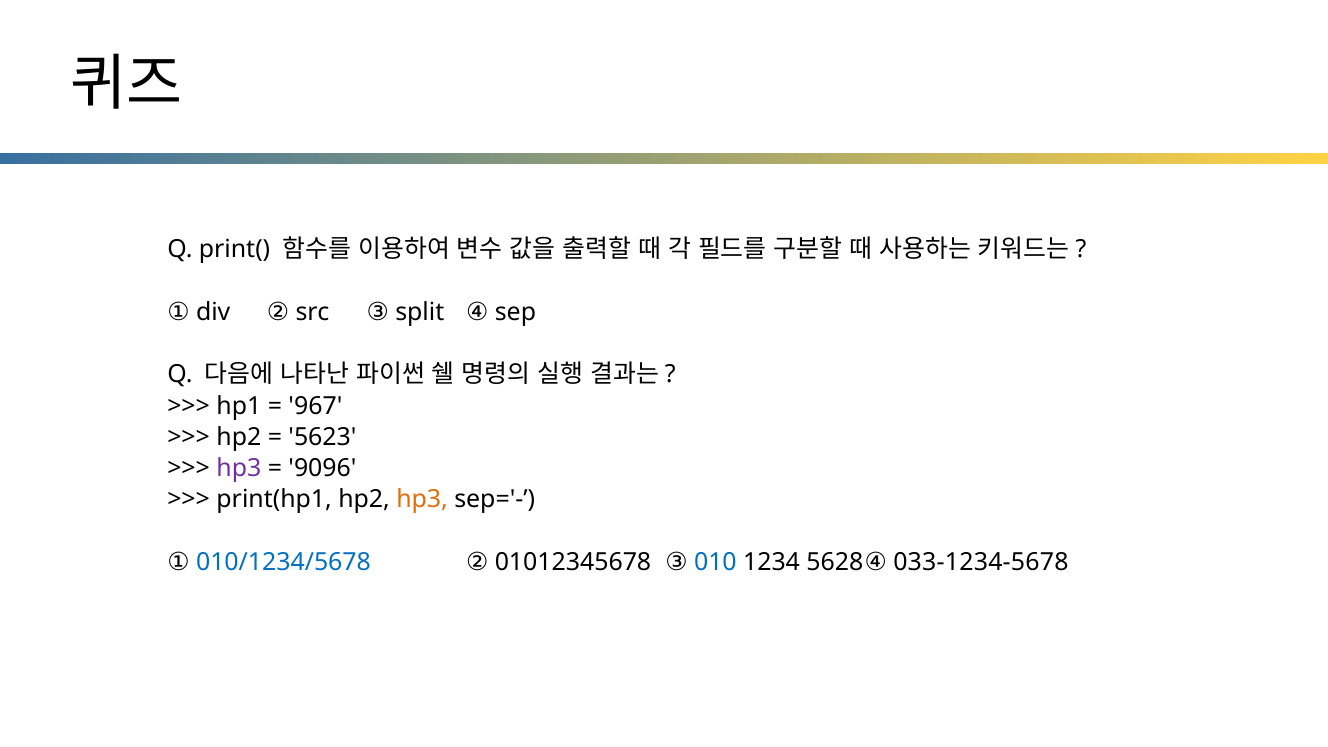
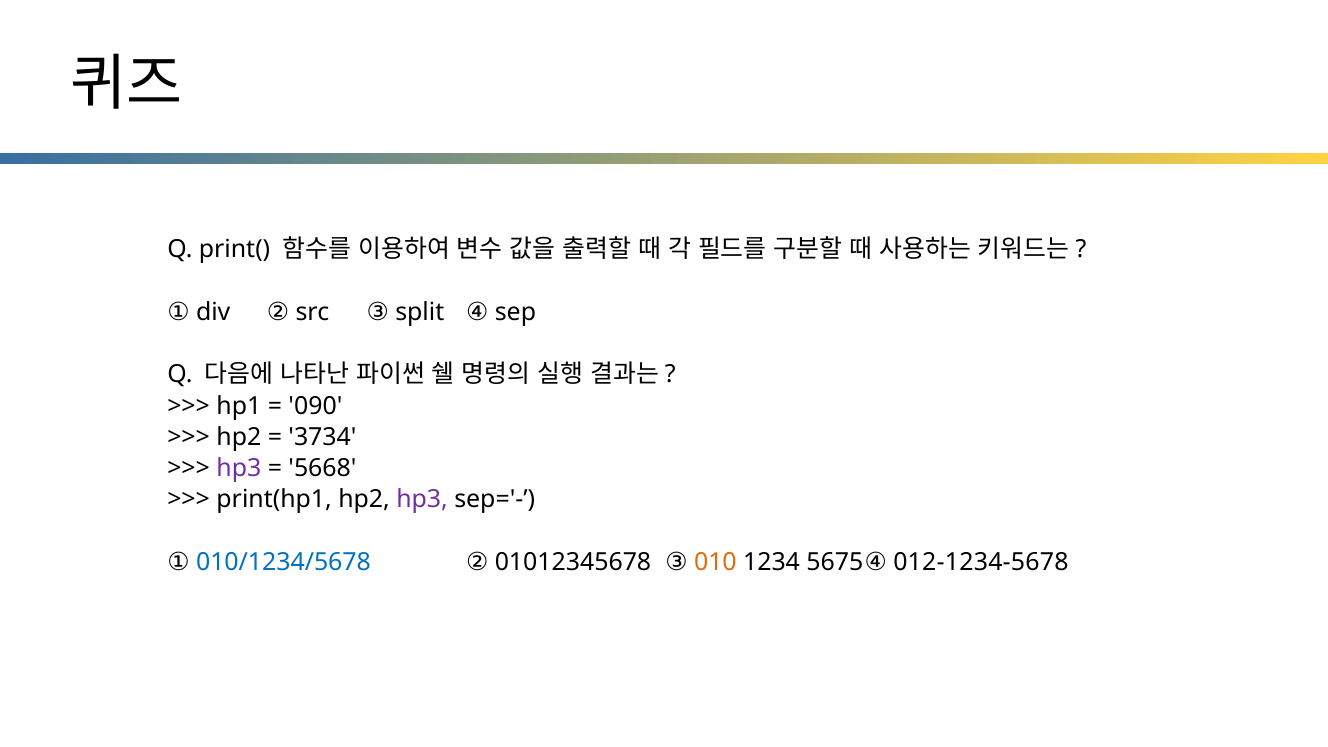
967: 967 -> 090 (315, 406)
5623: 5623 -> 3734 (322, 437)
9096: 9096 -> 5668 (322, 468)
hp3 colour: orange -> purple (422, 500)
010 colour: blue -> orange (715, 562)
5628: 5628 -> 5675 (835, 562)
033-1234-5678: 033-1234-5678 -> 012-1234-5678 (981, 562)
